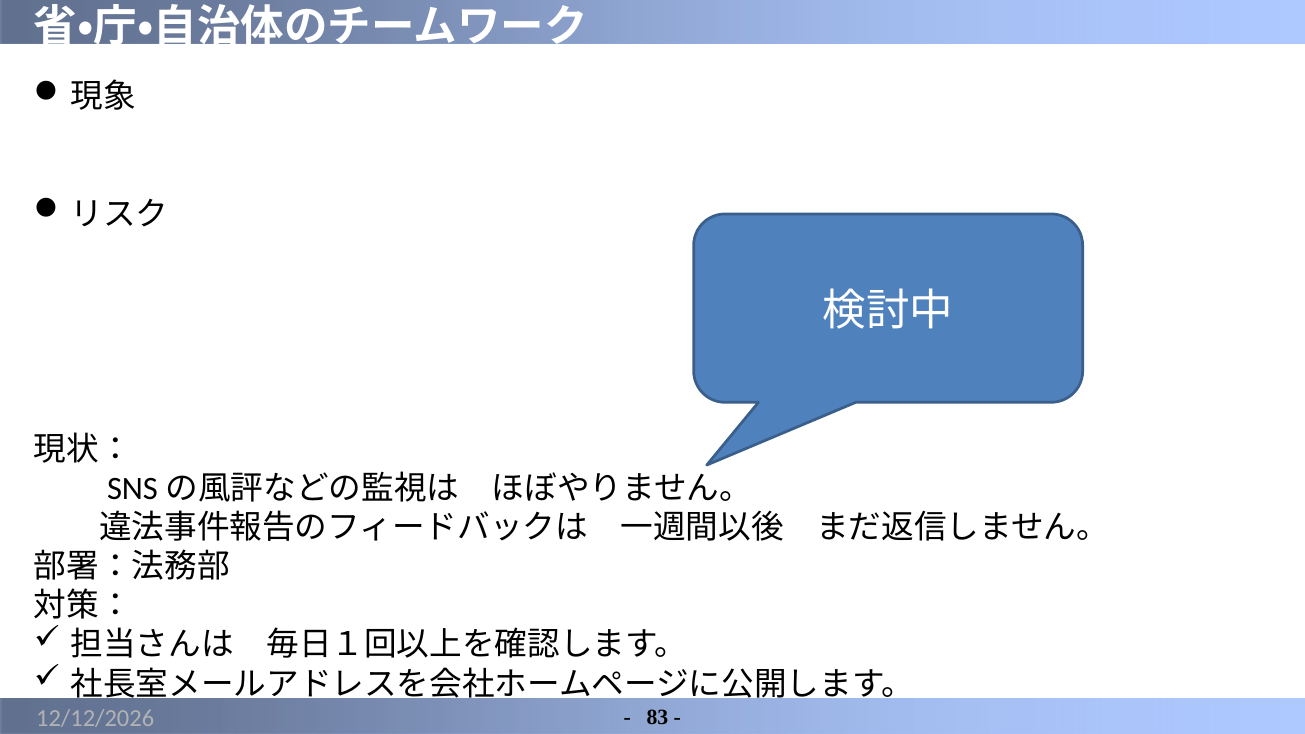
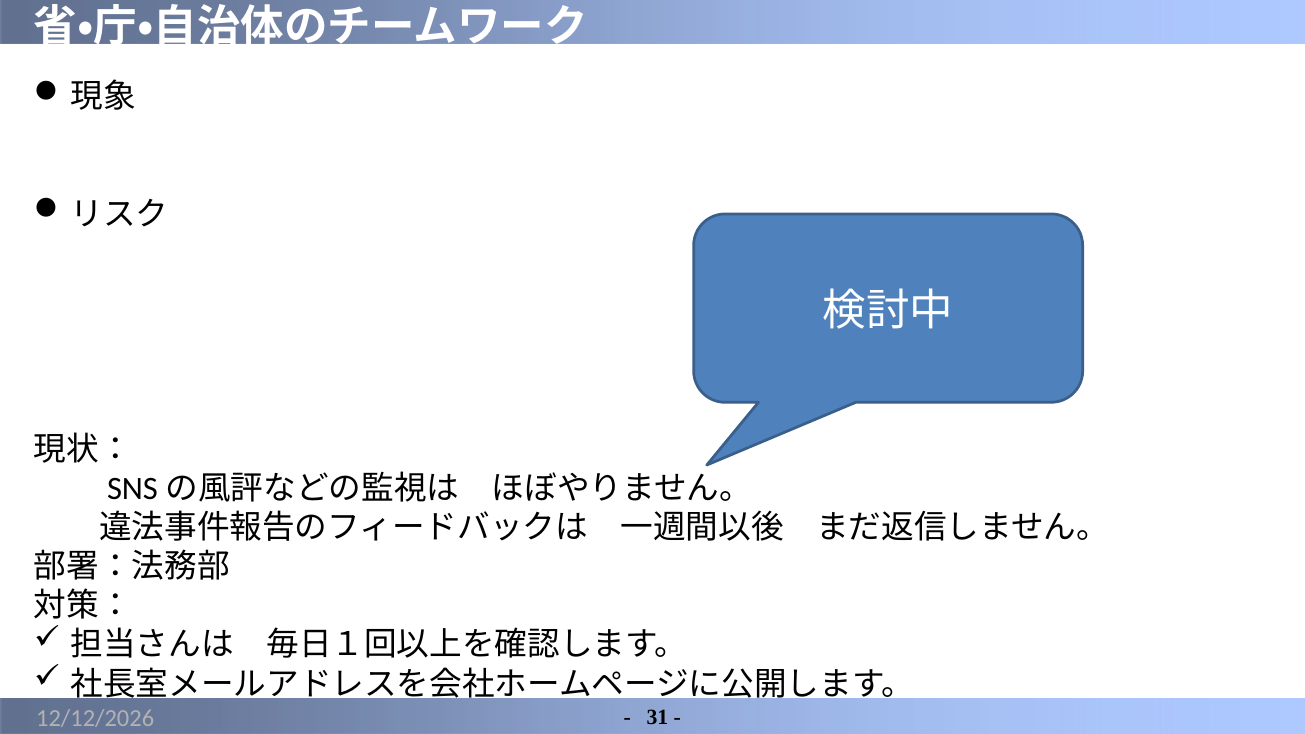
83: 83 -> 31 (658, 717)
